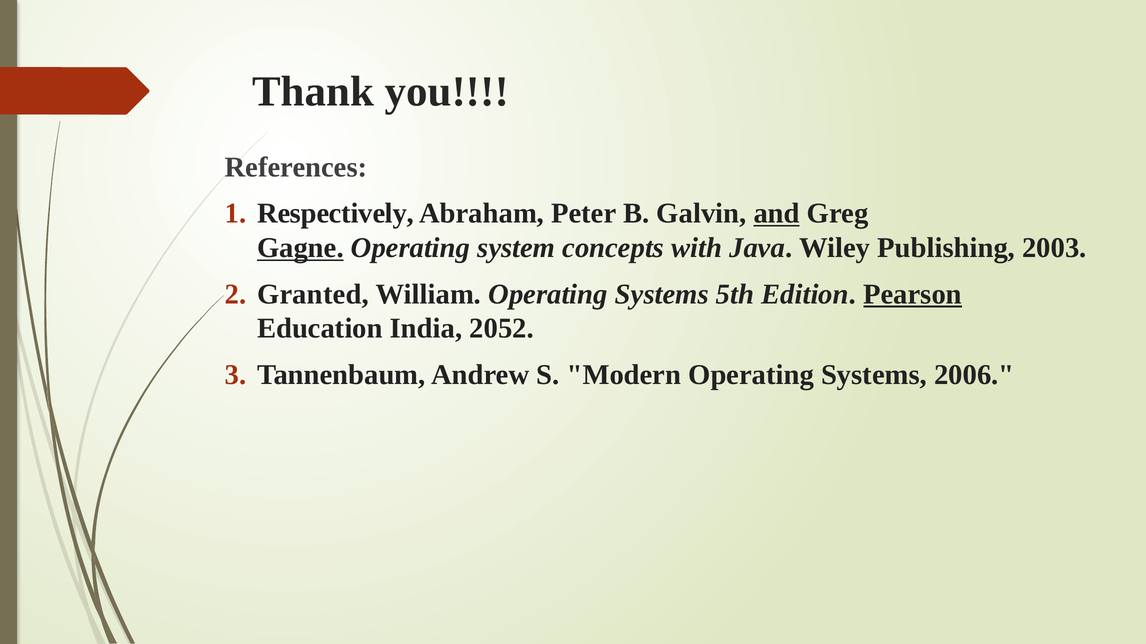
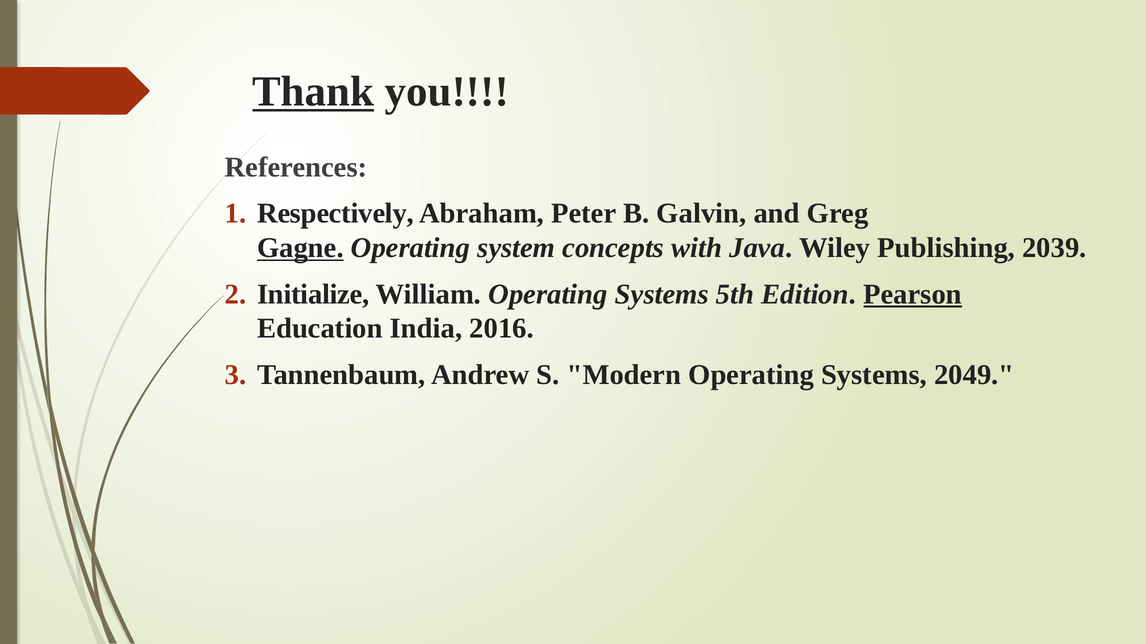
Thank underline: none -> present (313, 92)
and underline: present -> none (777, 214)
2003: 2003 -> 2039 (1054, 248)
Granted: Granted -> Initialize (313, 294)
2052: 2052 -> 2016 (502, 329)
2006: 2006 -> 2049 (974, 375)
